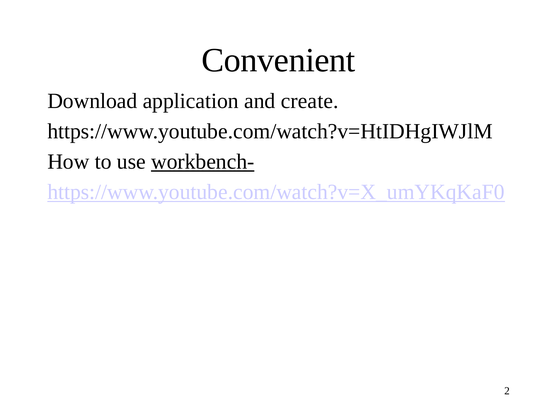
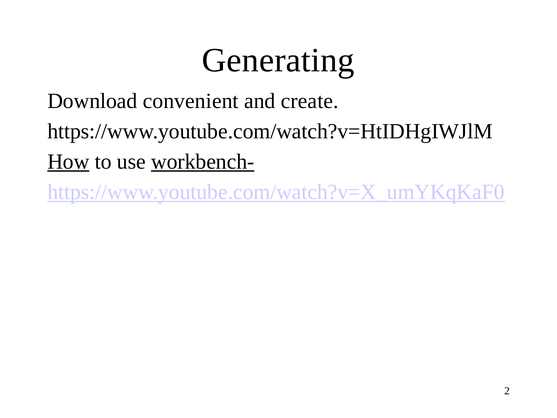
Convenient: Convenient -> Generating (278, 60)
application: application -> convenient (191, 101)
How underline: none -> present (68, 162)
